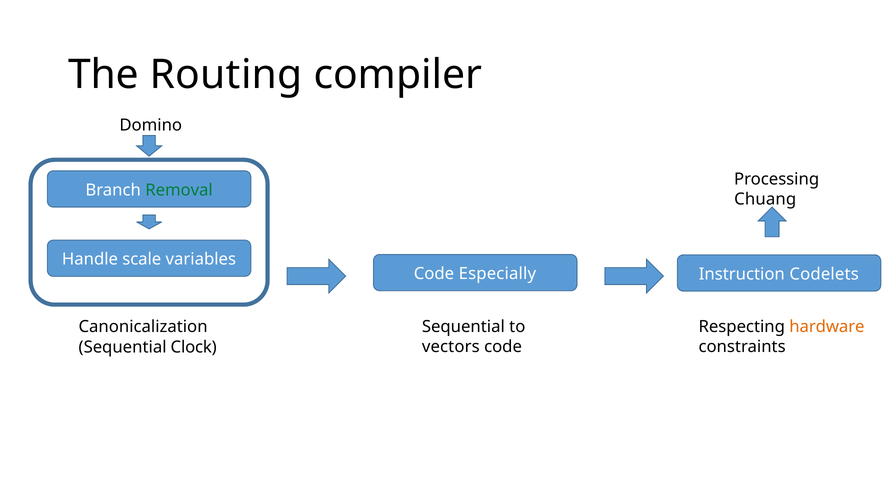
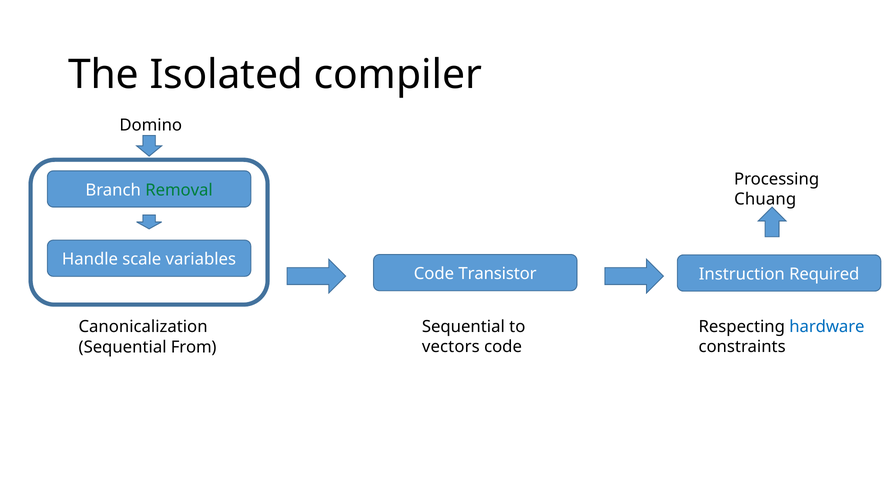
Routing: Routing -> Isolated (226, 75)
Especially: Especially -> Transistor (498, 274)
Codelets: Codelets -> Required (824, 274)
hardware colour: orange -> blue (827, 326)
Clock: Clock -> From (194, 347)
